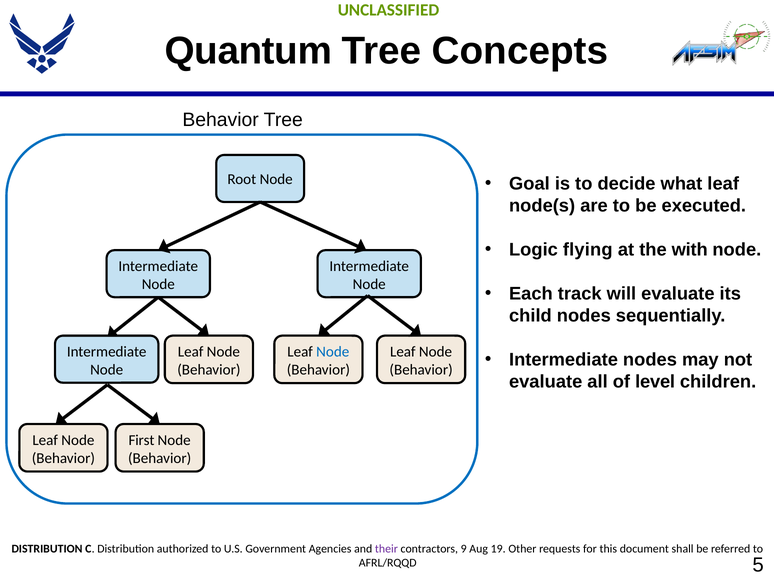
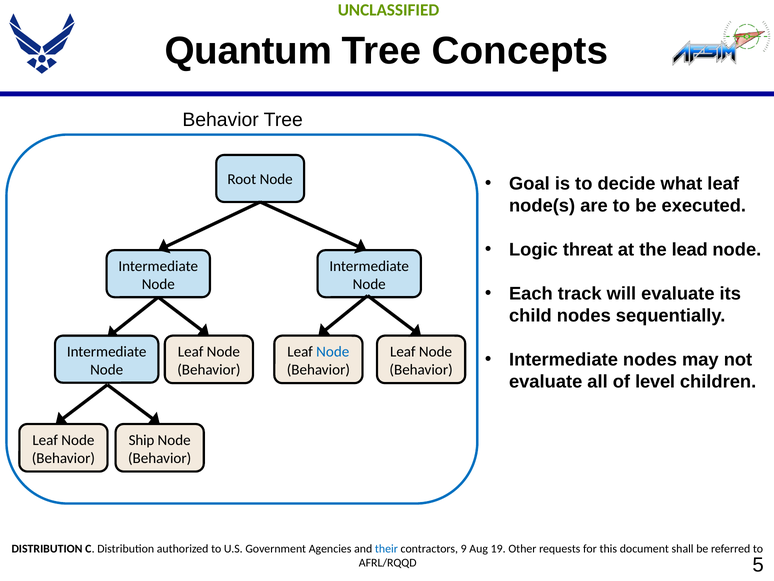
flying: flying -> threat (588, 250)
with: with -> lead (690, 250)
First: First -> Ship (142, 440)
their colour: purple -> blue (386, 548)
